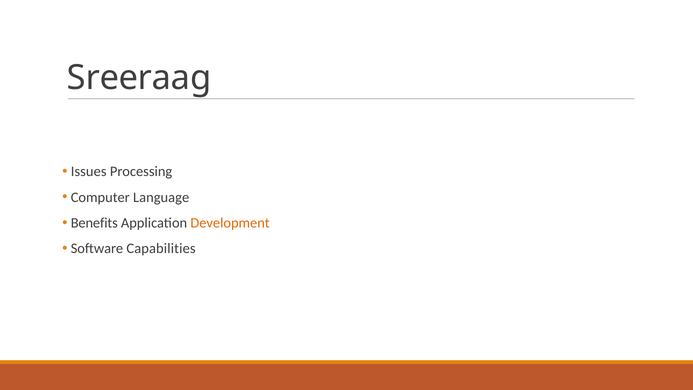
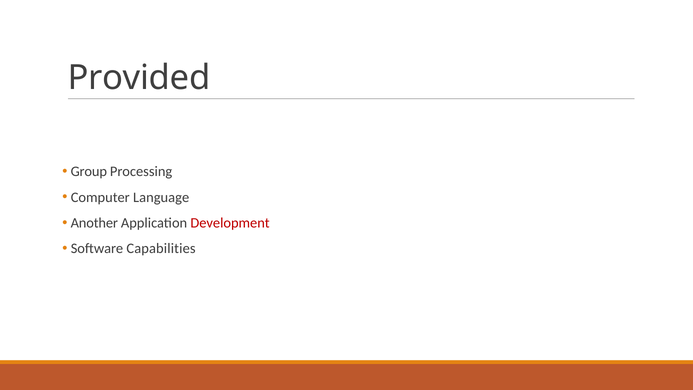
Sreeraag: Sreeraag -> Provided (139, 78)
Issues: Issues -> Group (89, 171)
Benefits: Benefits -> Another (94, 223)
Development colour: orange -> red (230, 223)
